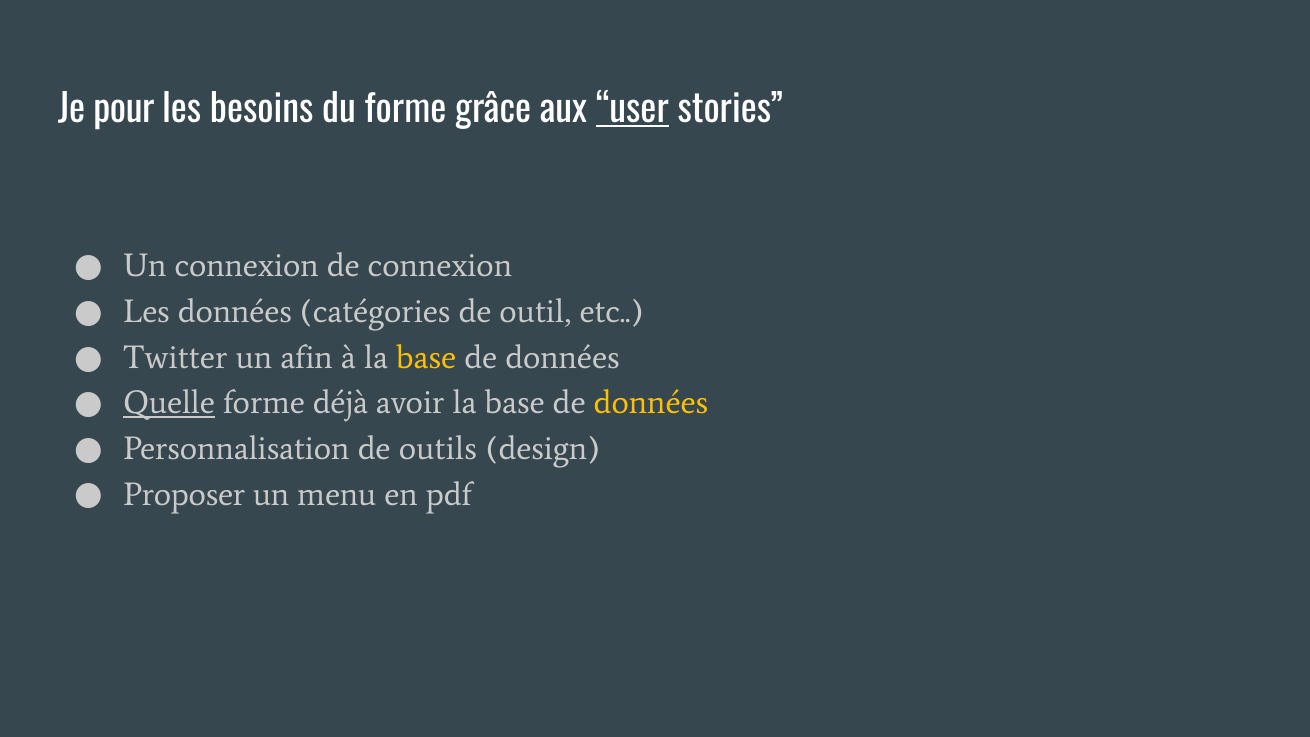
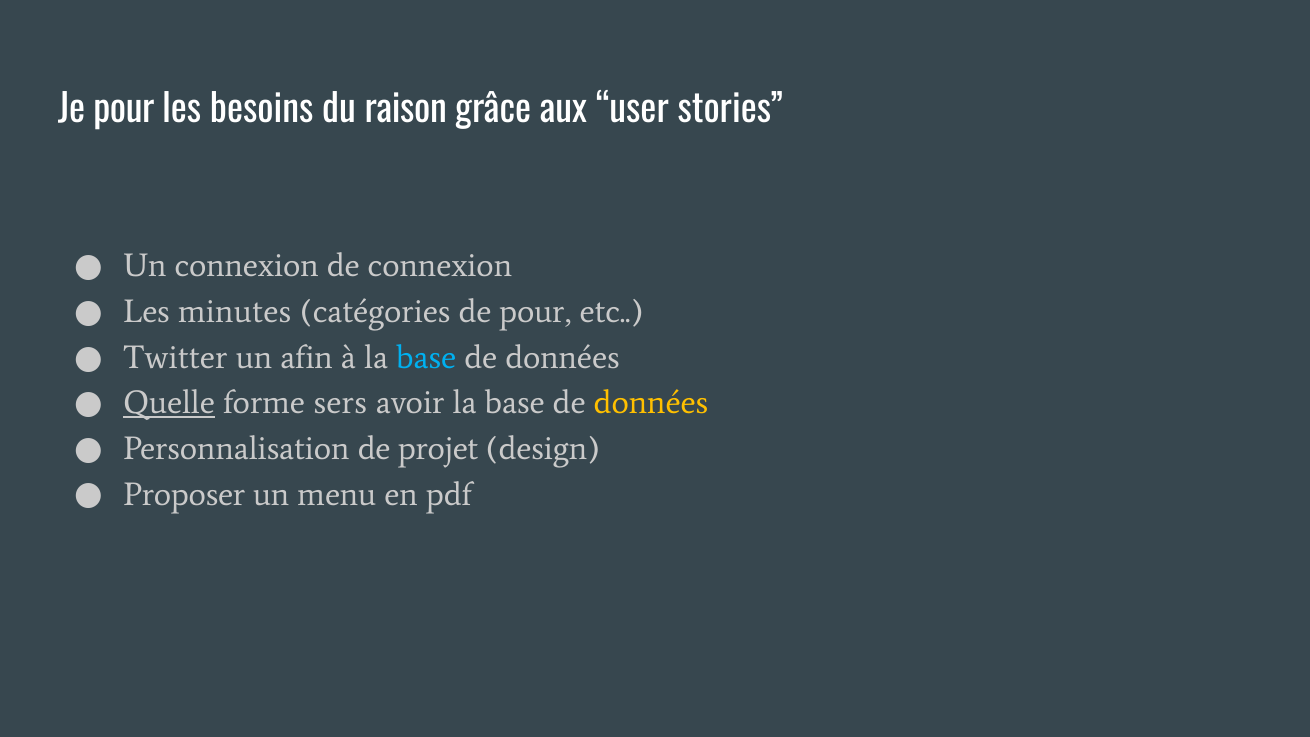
du forme: forme -> raison (406, 110)
user underline: present -> none (632, 110)
Les données: données -> minutes (235, 312)
de outil: outil -> pour (535, 312)
base colour: yellow -> light blue (426, 357)
déjà: déjà -> sers (340, 403)
outils: outils -> projet (438, 449)
